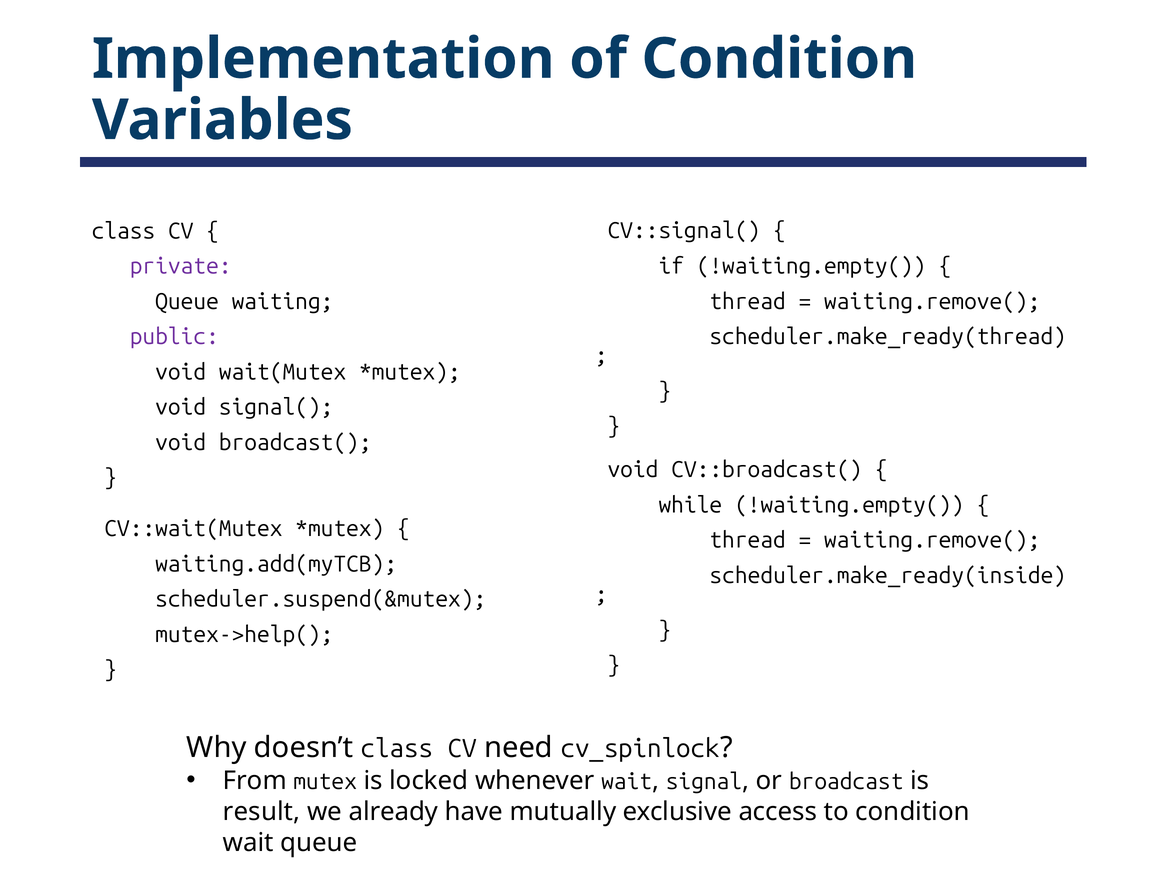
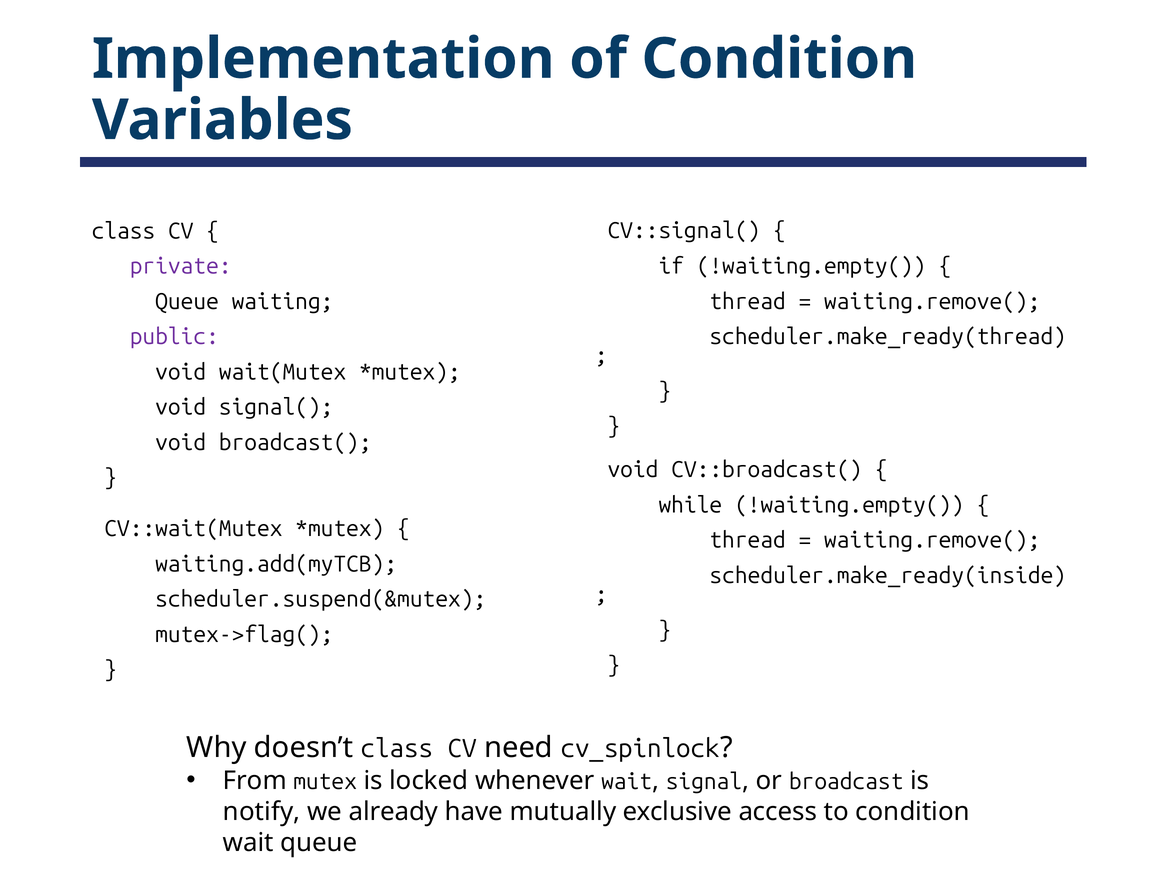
mutex->help(: mutex->help( -> mutex->flag( (244, 635)
result: result -> notify (262, 812)
